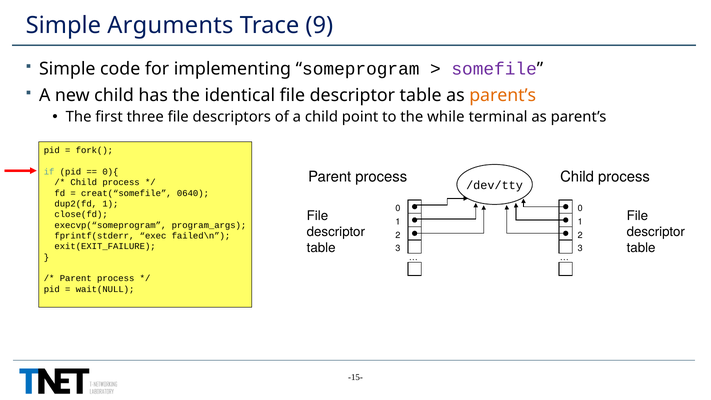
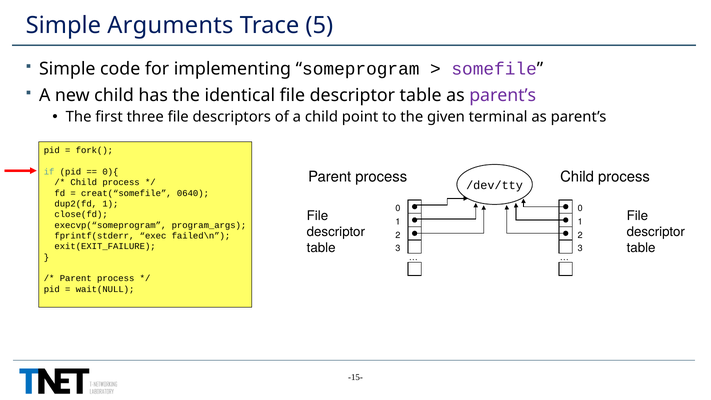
9: 9 -> 5 (319, 25)
parent’s colour: orange -> purple (503, 95)
while: while -> given (446, 117)
